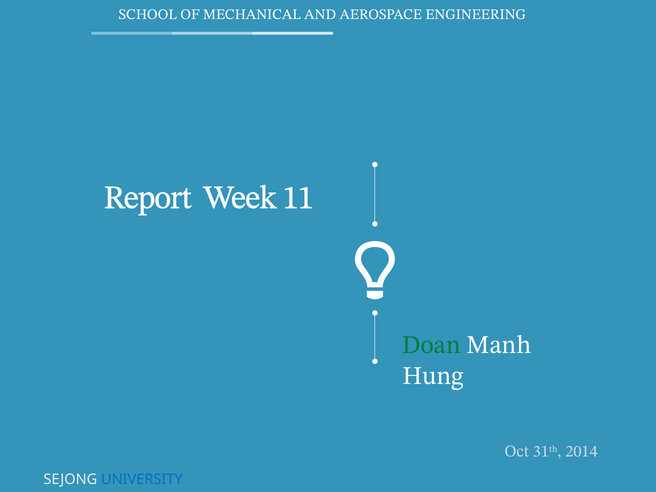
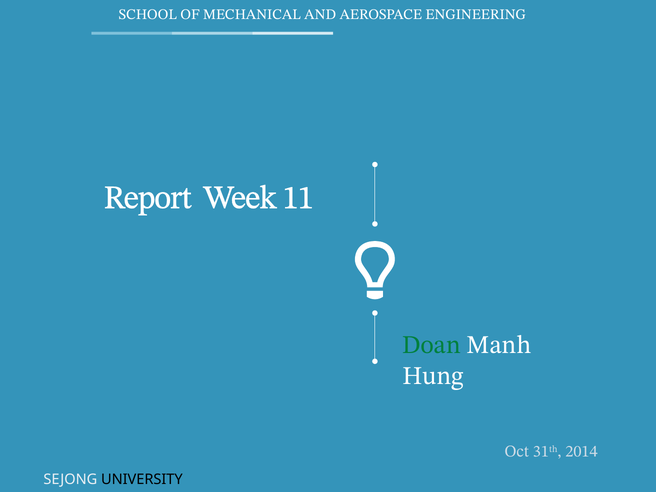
UNIVERSITY colour: blue -> black (142, 479)
